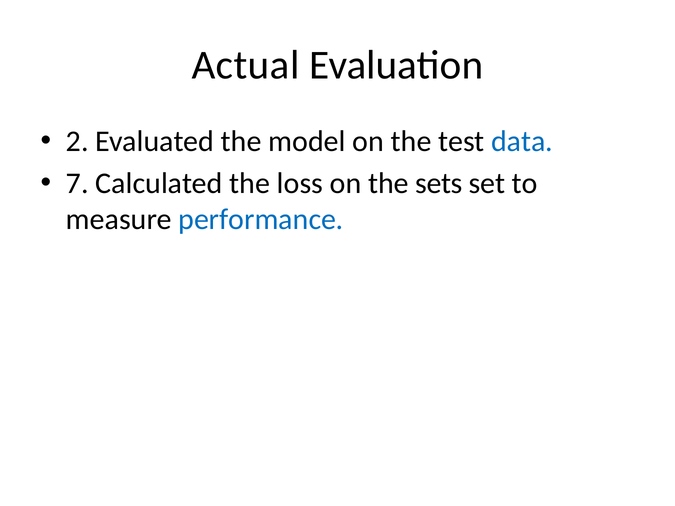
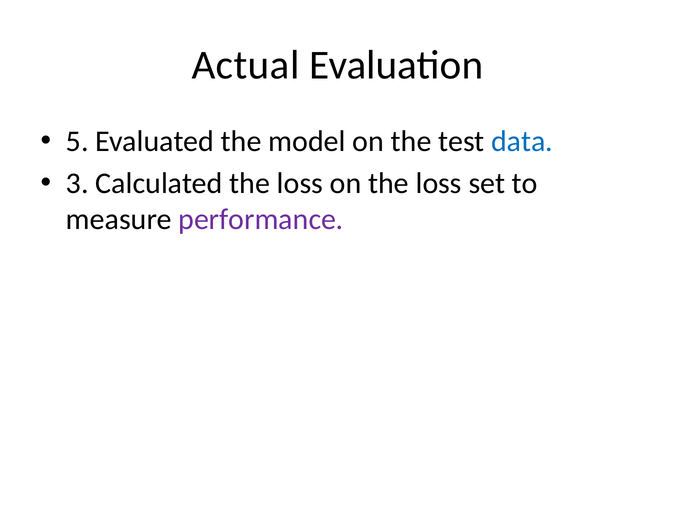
2: 2 -> 5 (77, 142)
7: 7 -> 3 (77, 184)
on the sets: sets -> loss (439, 184)
performance colour: blue -> purple (261, 220)
